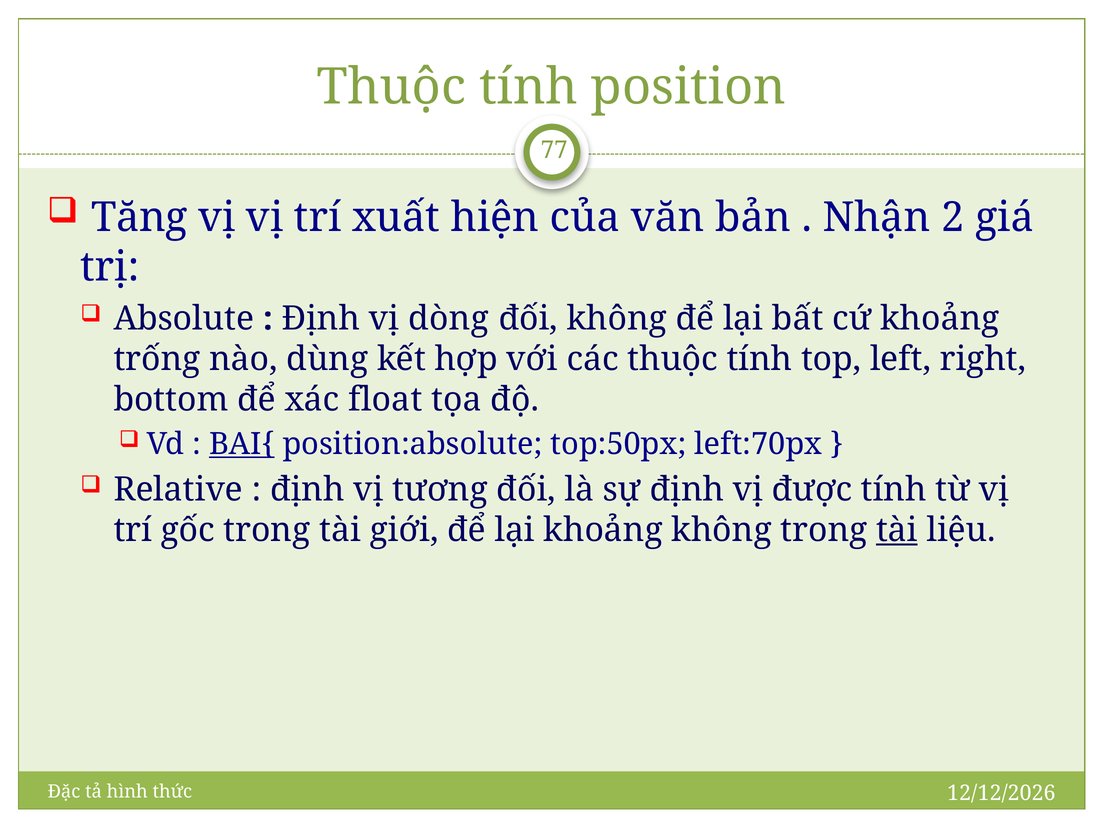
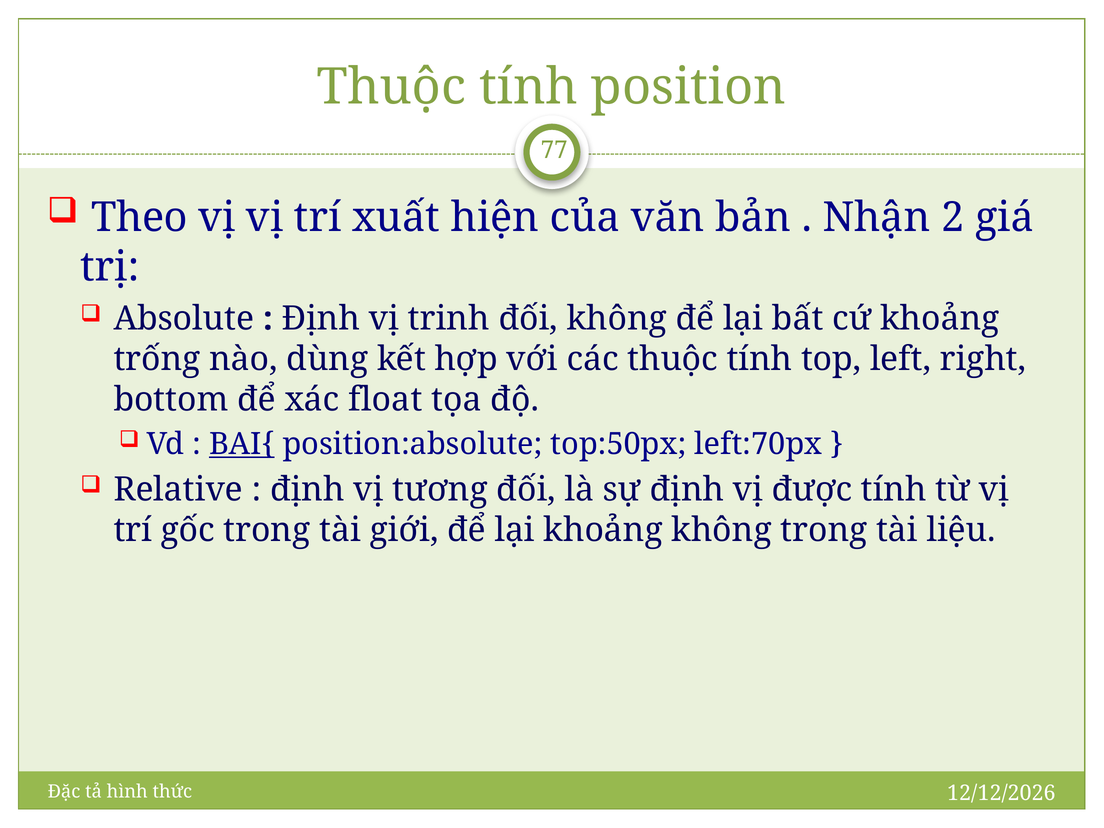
Tăng: Tăng -> Theo (139, 218)
dòng: dòng -> trinh (449, 319)
tài underline: present -> none (897, 530)
